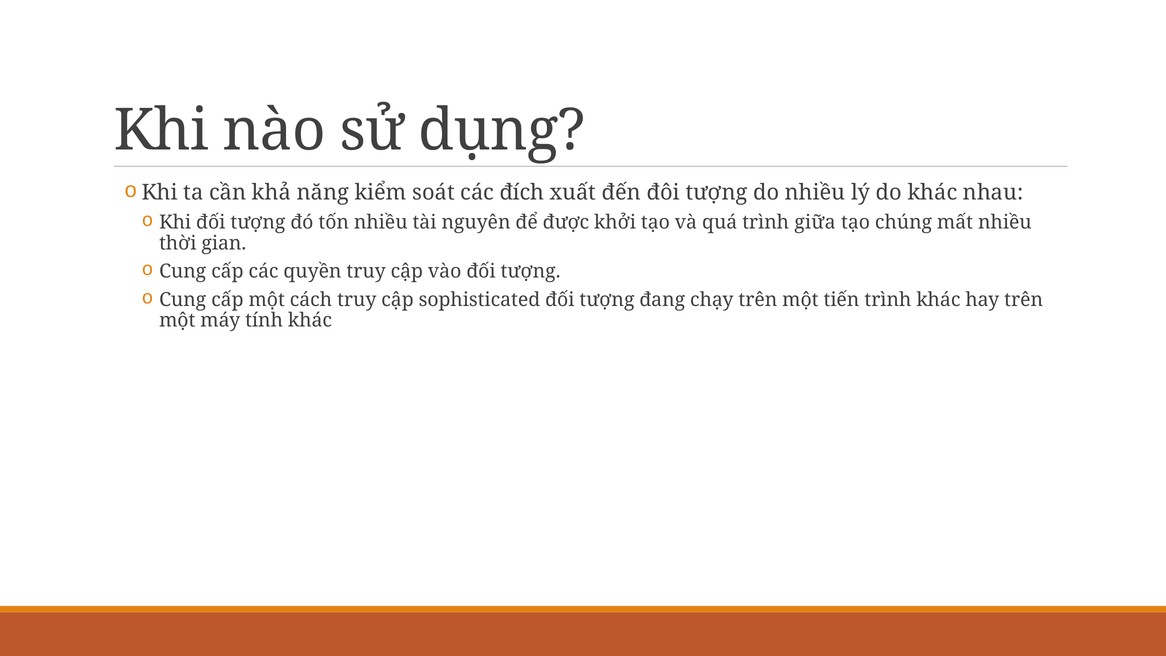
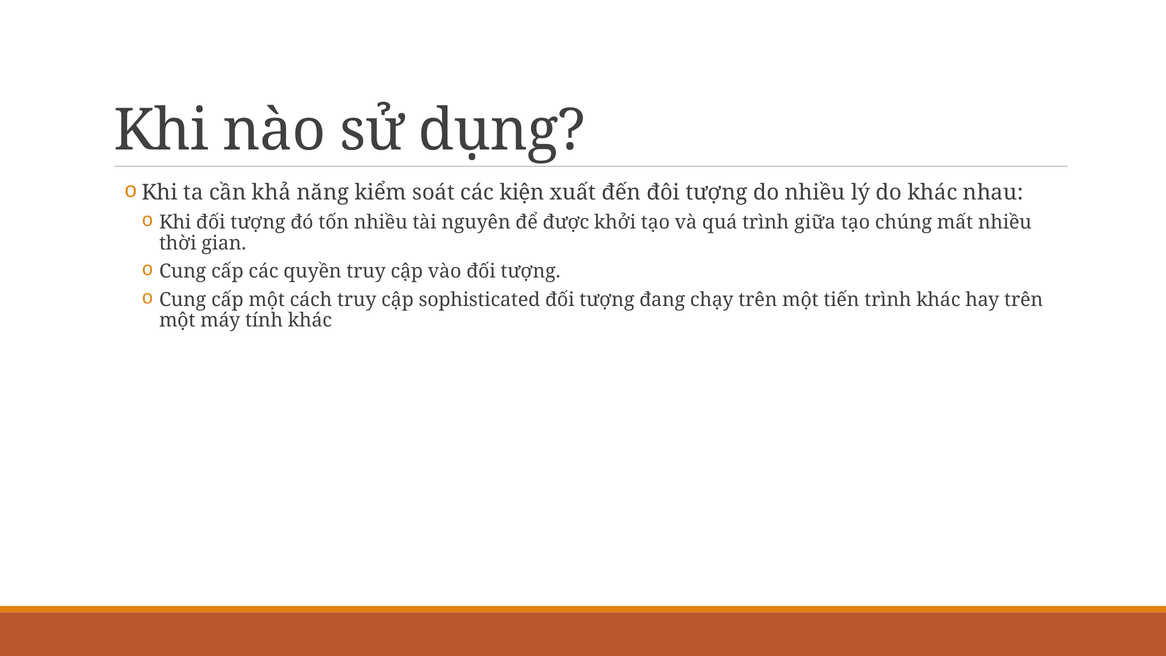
đích: đích -> kiện (522, 193)
